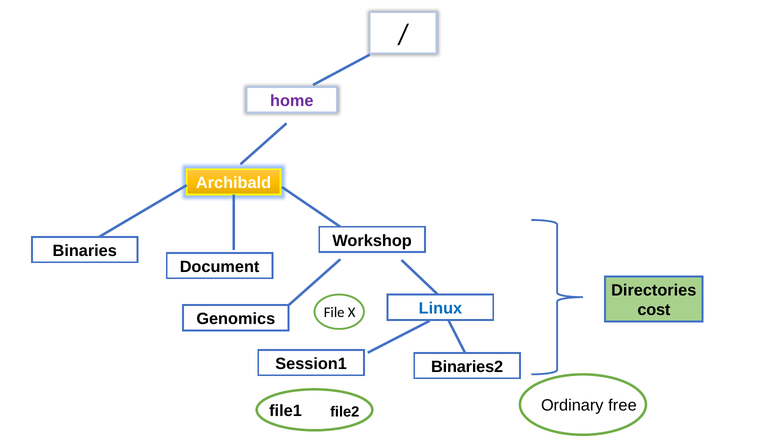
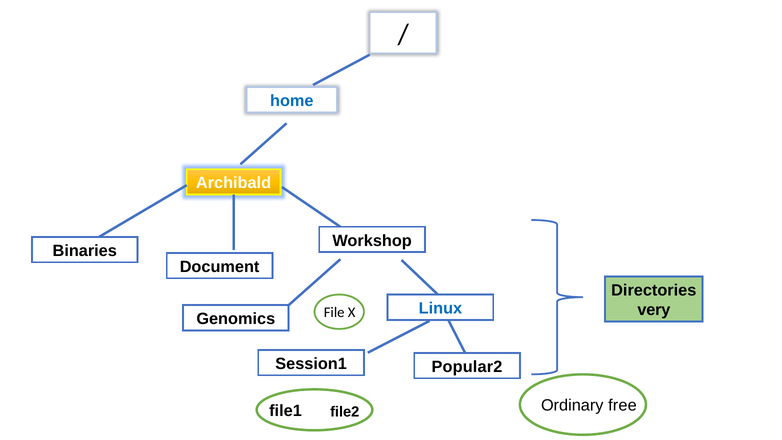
home colour: purple -> blue (292, 101)
cost: cost -> very (654, 310)
Binaries2: Binaries2 -> Popular2 (467, 367)
